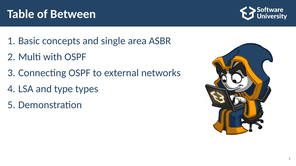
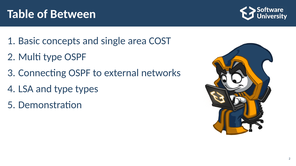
ASBR: ASBR -> COST (160, 41)
Multi with: with -> type (53, 57)
